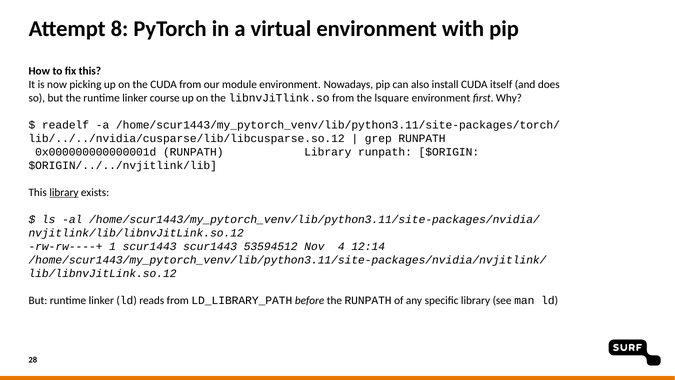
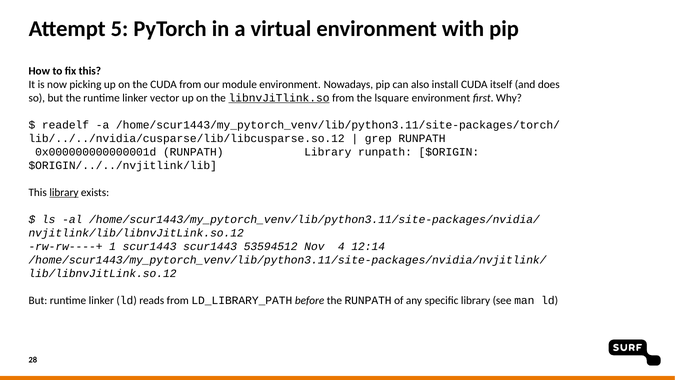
8: 8 -> 5 (119, 29)
course: course -> vector (165, 98)
libnvJiTlink.so underline: none -> present (279, 98)
